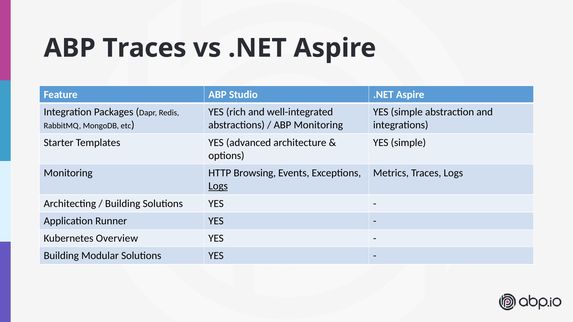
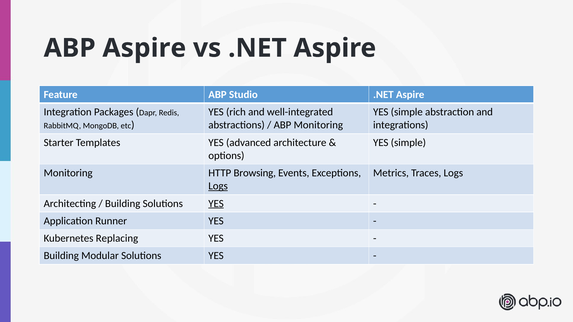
ABP Traces: Traces -> Aspire (144, 48)
YES underline: none -> present (216, 204)
Overview: Overview -> Replacing (117, 239)
